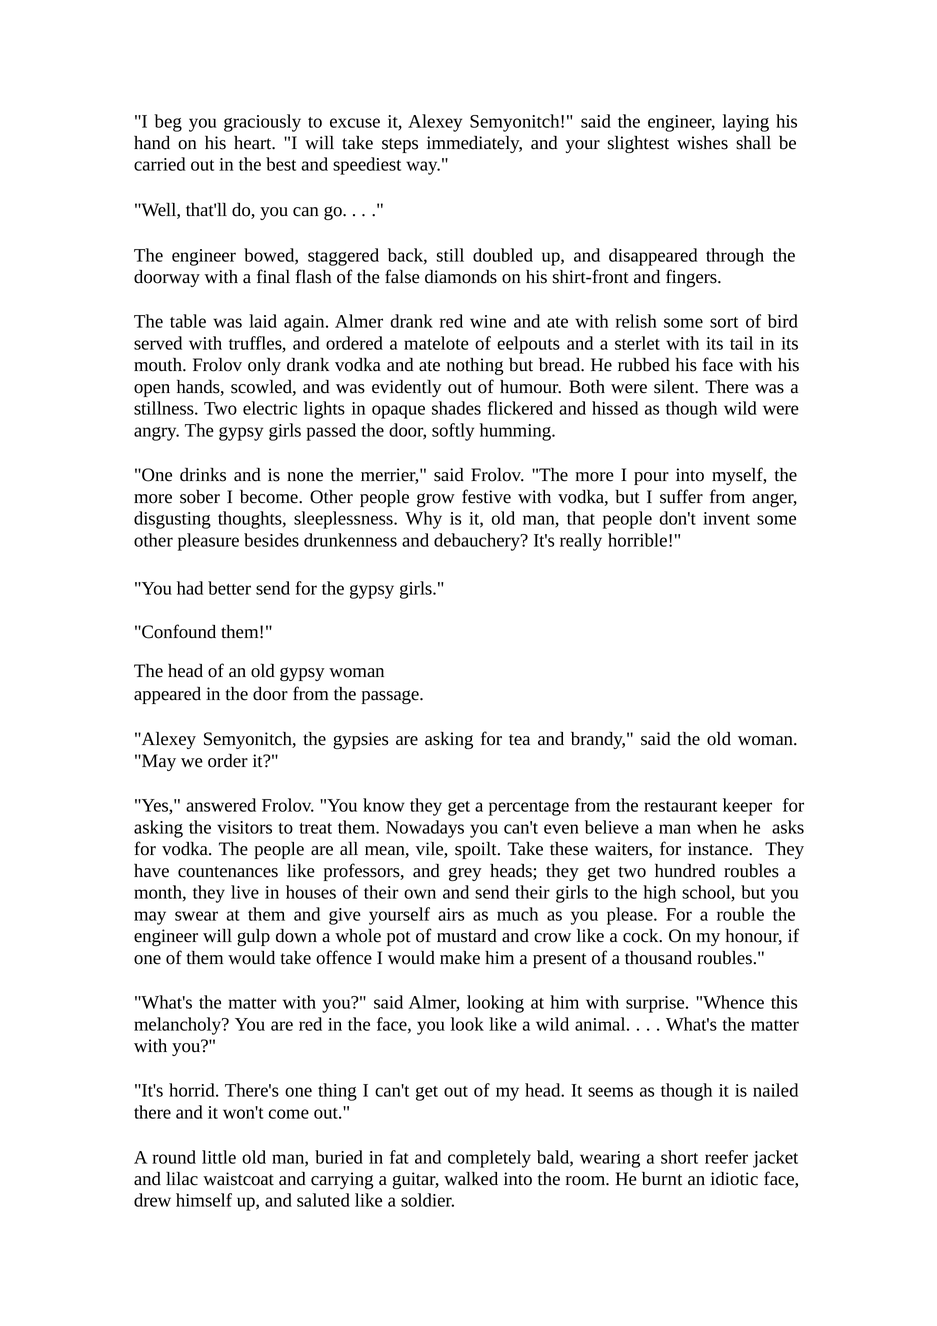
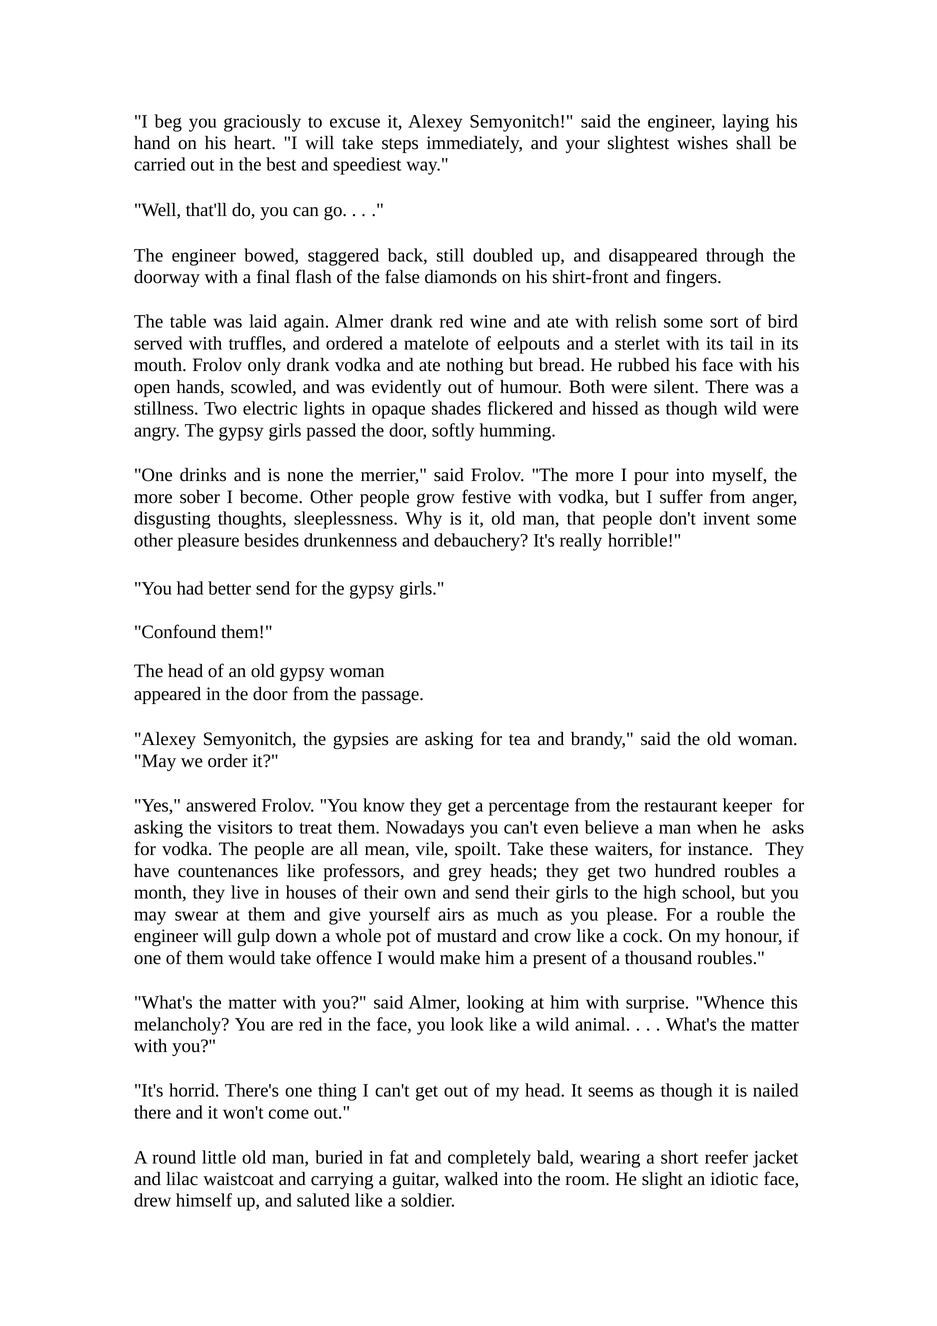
burnt: burnt -> slight (662, 1179)
